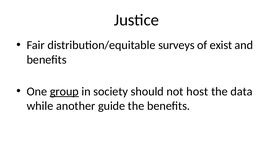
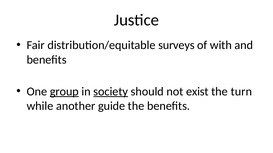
exist: exist -> with (221, 45)
society underline: none -> present (111, 92)
host: host -> exist (197, 92)
data: data -> turn (241, 92)
